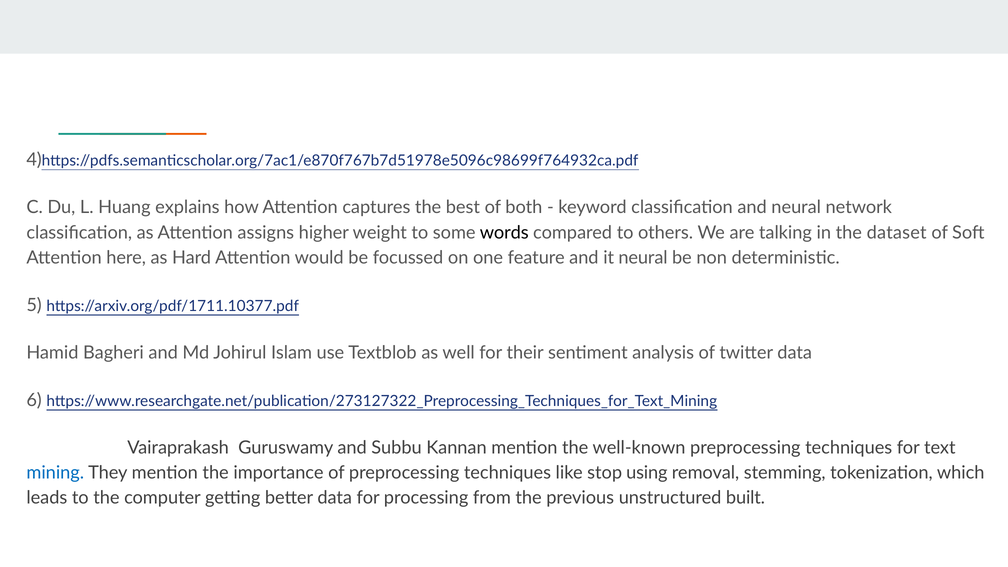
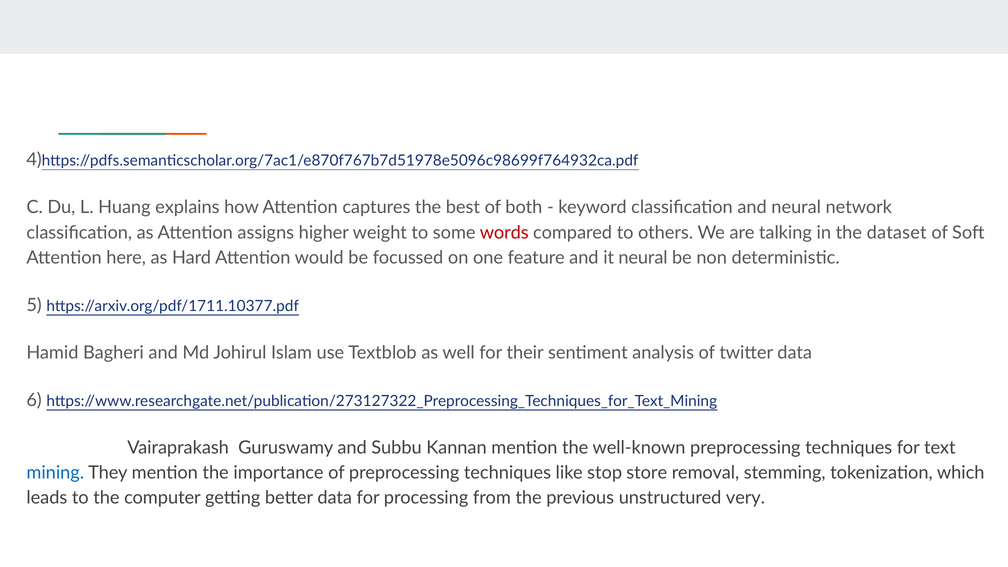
words colour: black -> red (504, 233)
using: using -> store (647, 473)
built: built -> very (745, 498)
